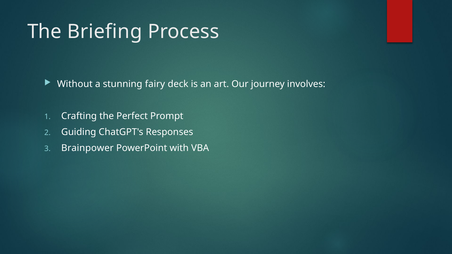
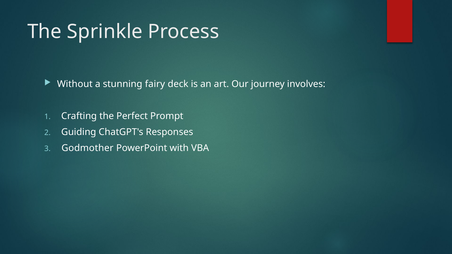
Briefing: Briefing -> Sprinkle (105, 32)
Brainpower: Brainpower -> Godmother (87, 148)
